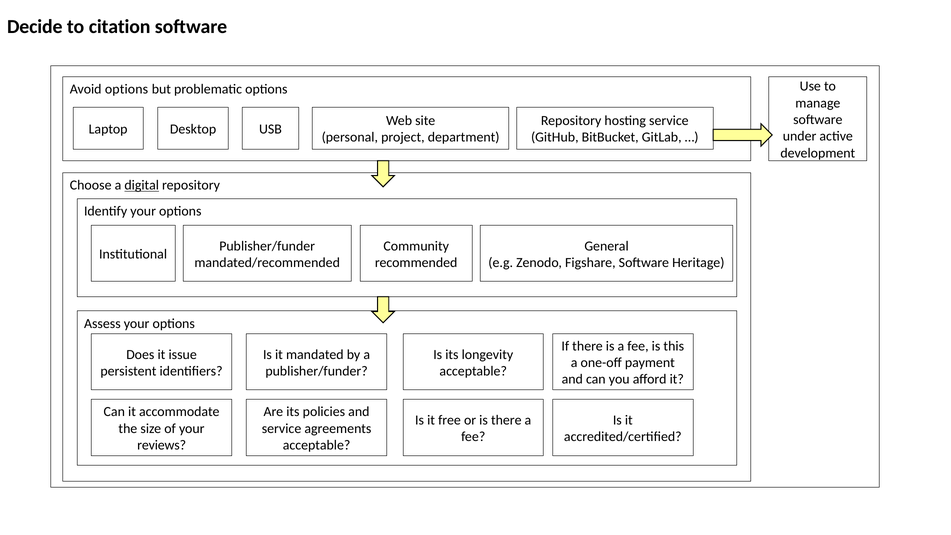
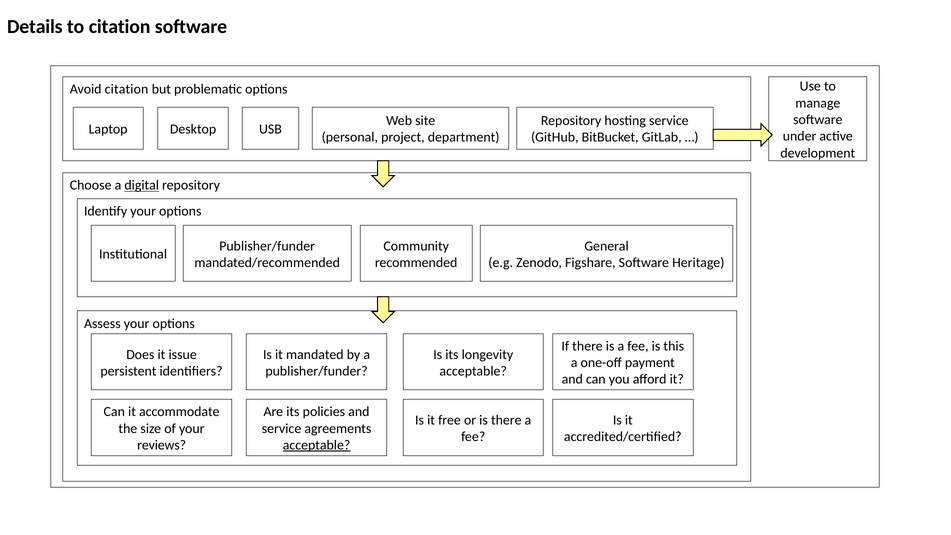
Decide: Decide -> Details (35, 27)
Avoid options: options -> citation (127, 89)
acceptable underline: none -> present (317, 445)
